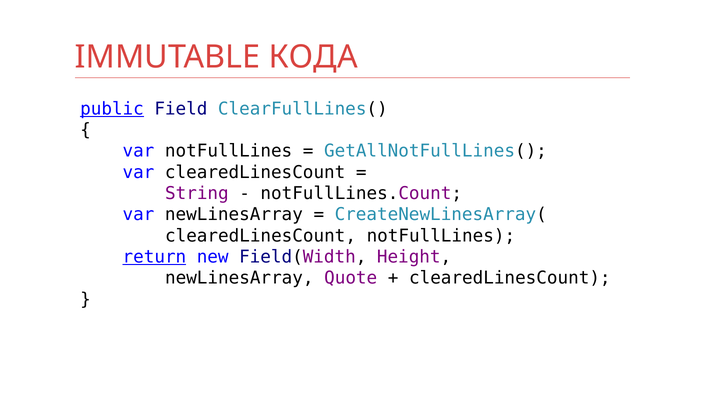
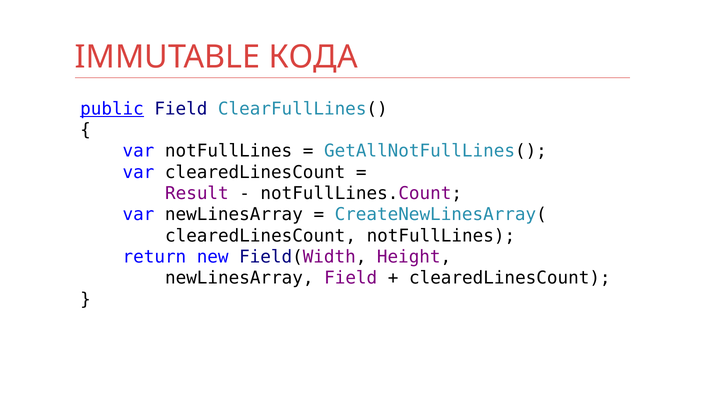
String: String -> Result (197, 193)
return underline: present -> none (154, 257)
newLinesArray Quote: Quote -> Field (351, 278)
